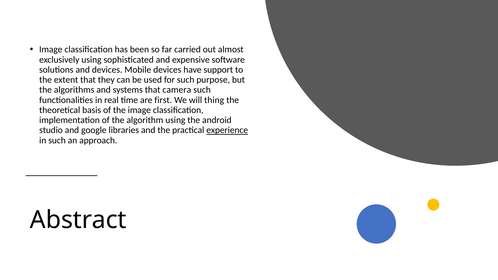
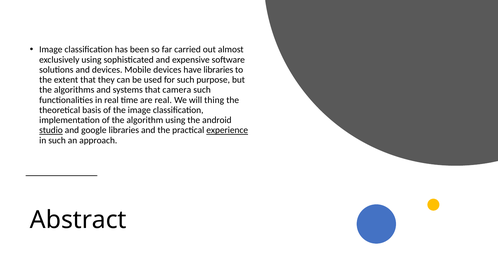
have support: support -> libraries (218, 70)
are first: first -> real (163, 100)
studio underline: none -> present (51, 130)
